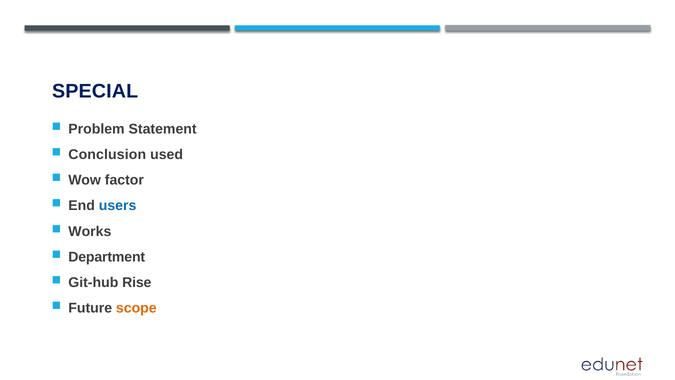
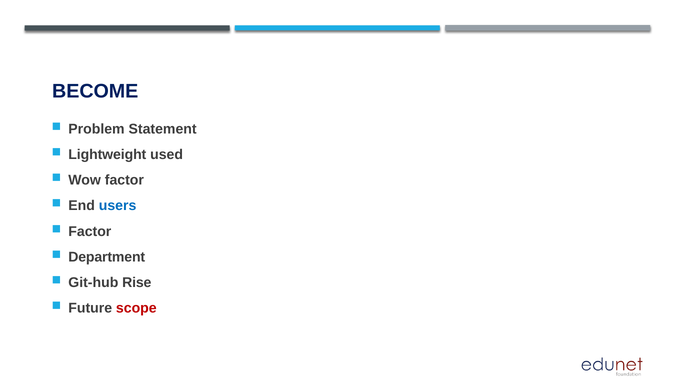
SPECIAL: SPECIAL -> BECOME (95, 91)
Conclusion: Conclusion -> Lightweight (107, 154)
Works: Works -> Factor (90, 231)
scope colour: orange -> red (136, 308)
